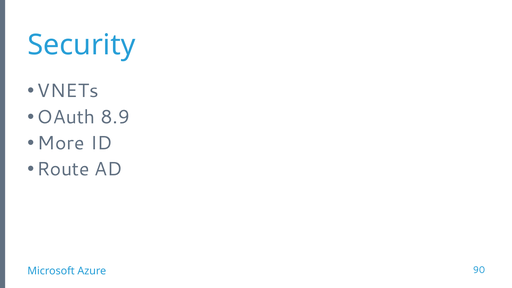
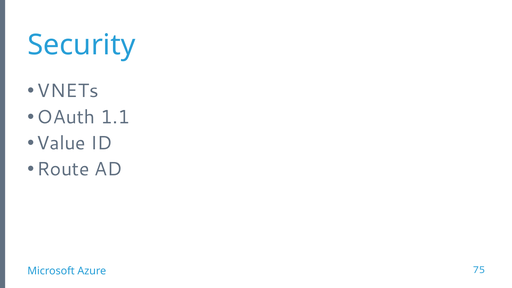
8.9: 8.9 -> 1.1 (115, 117)
More: More -> Value (61, 143)
90: 90 -> 75 (479, 270)
